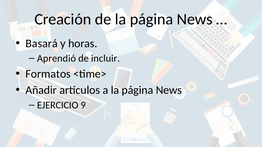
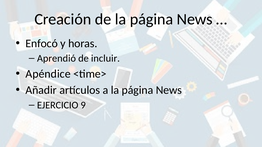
Basará: Basará -> Enfocó (42, 44)
Formatos: Formatos -> Apéndice (48, 74)
